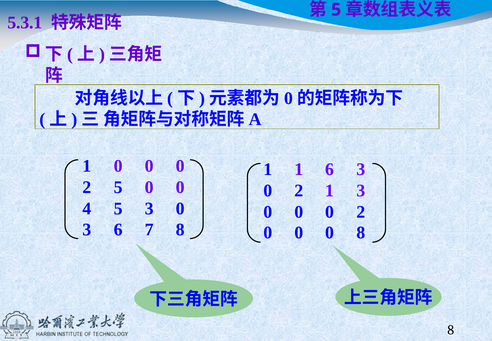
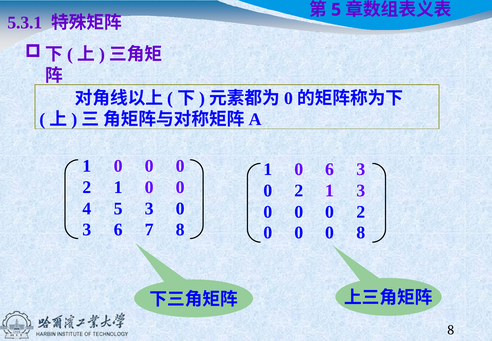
1: 1 -> 0 (299, 169)
5: 5 -> 1 (118, 187)
